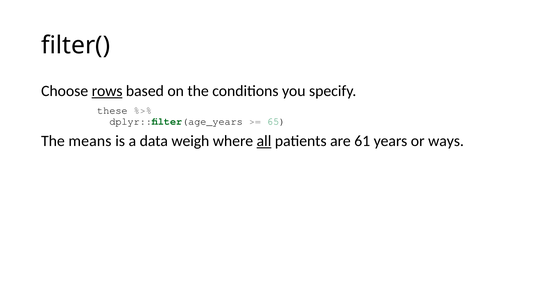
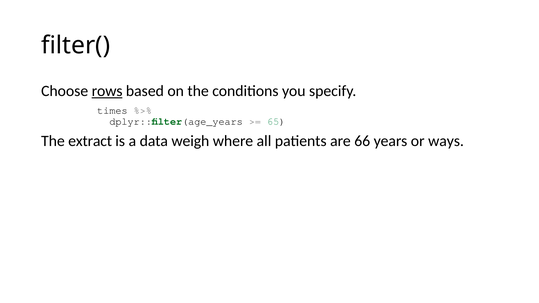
these: these -> times (112, 111)
means: means -> extract (90, 141)
all underline: present -> none (264, 141)
61: 61 -> 66 (362, 141)
